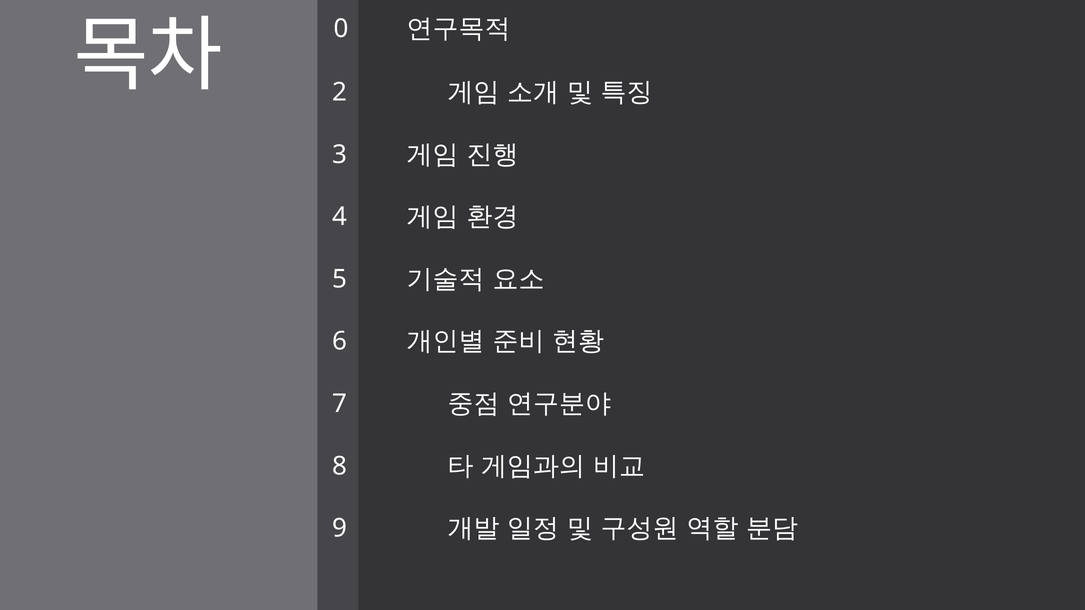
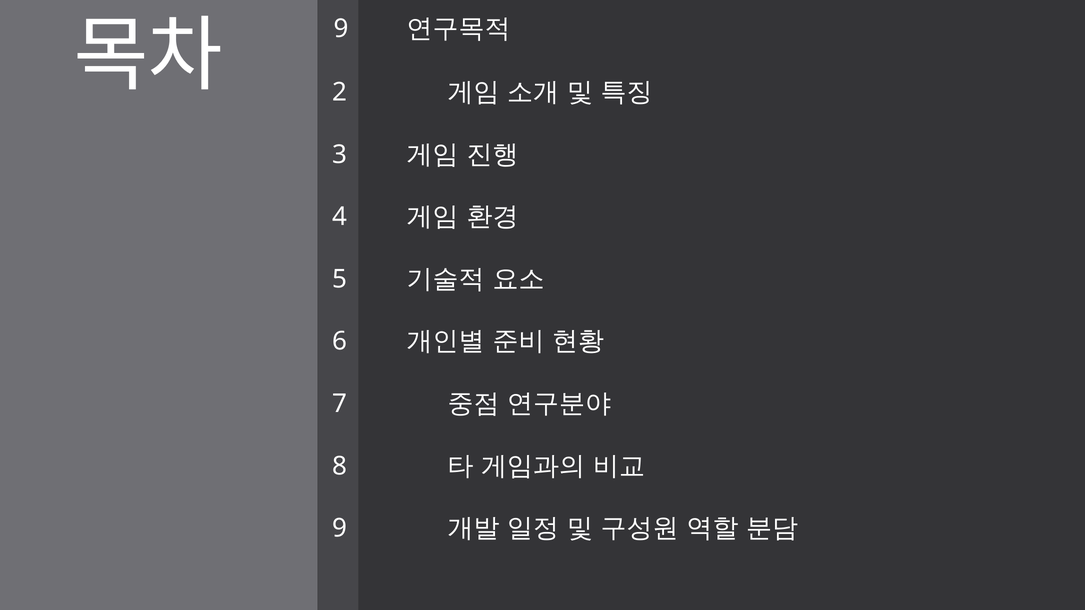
0: 0 -> 9 (341, 29)
